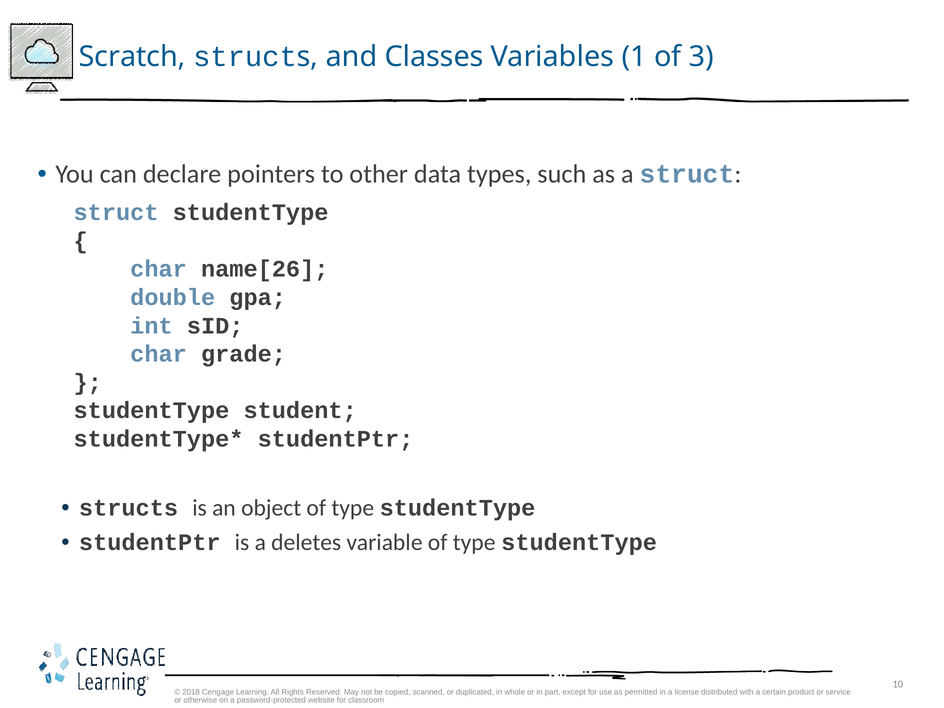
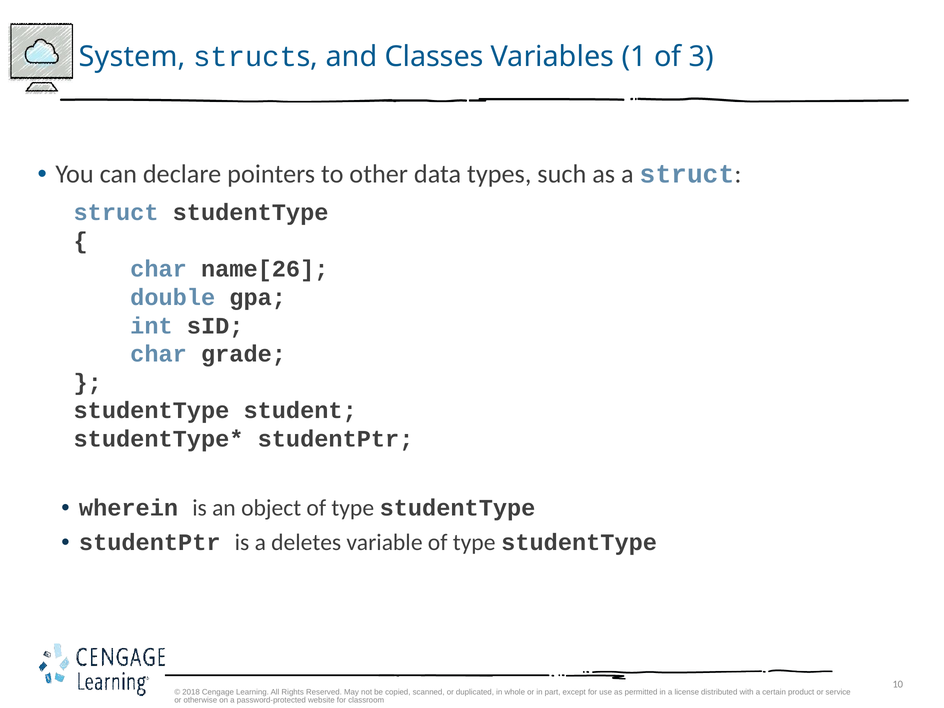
Scratch: Scratch -> System (132, 56)
structs: structs -> wherein (129, 508)
